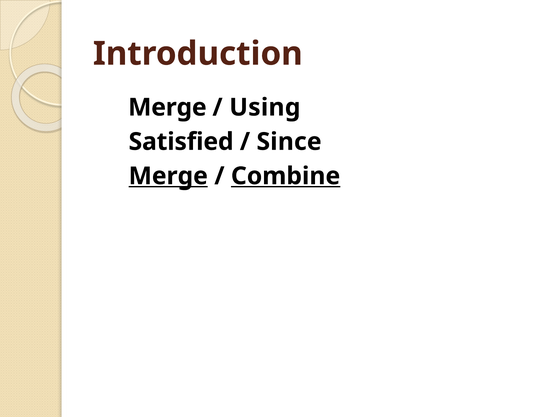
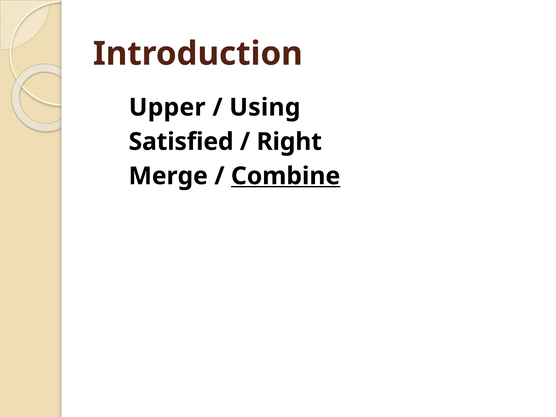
Merge: Merge -> Upper (167, 107)
Since: Since -> Right (289, 142)
Merge underline: present -> none (168, 176)
